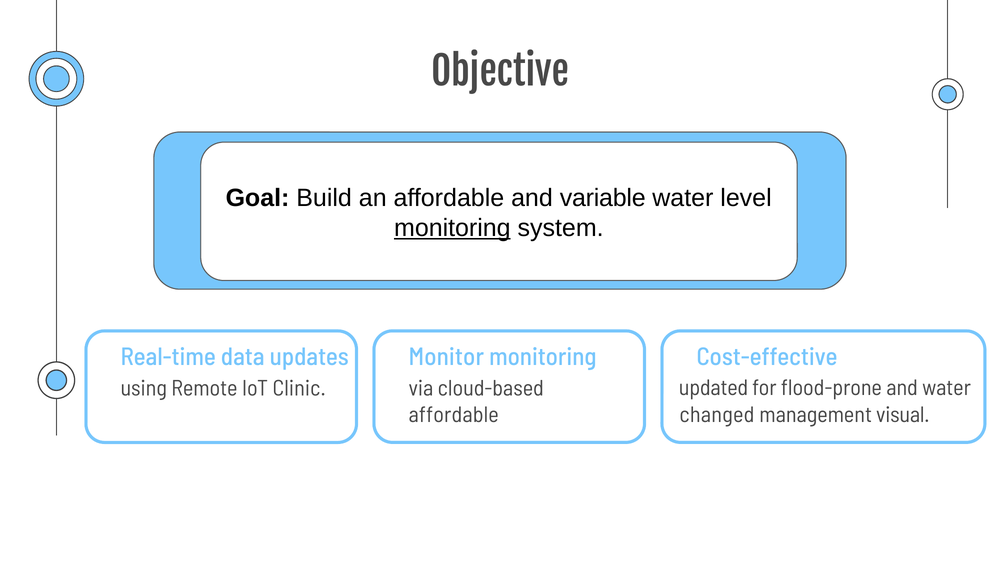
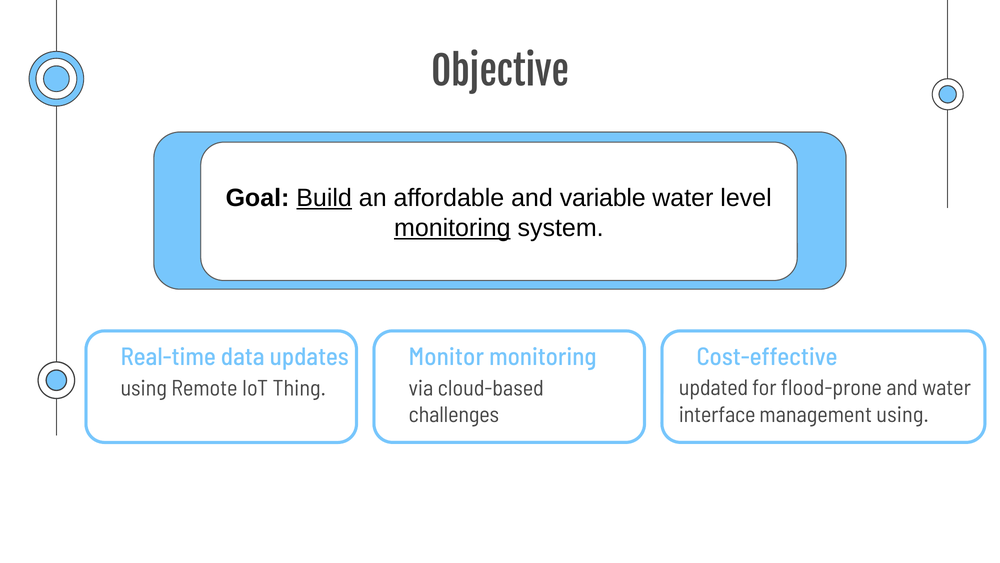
Build underline: none -> present (324, 198)
Clinic: Clinic -> Thing (299, 388)
changed: changed -> interface (717, 414)
management visual: visual -> using (903, 414)
affordable: affordable -> challenges (454, 415)
